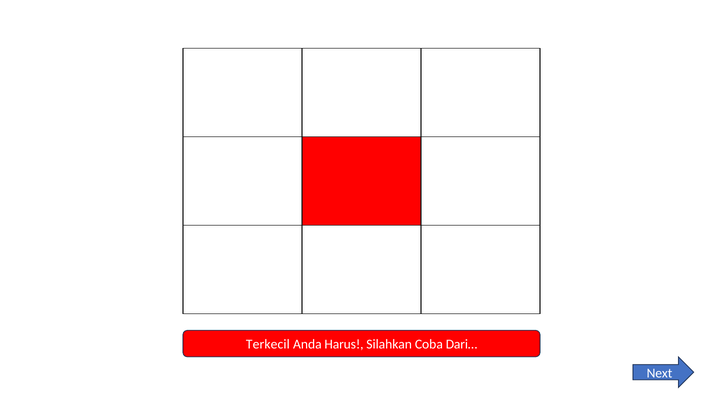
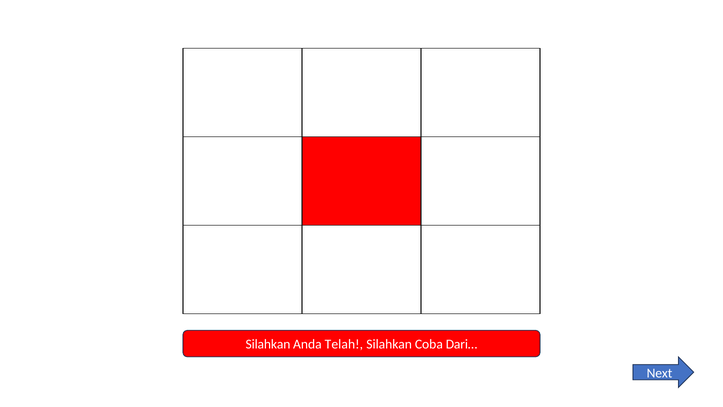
Terkecil: Terkecil -> Silahkan (268, 344)
Harus: Harus -> Telah (344, 344)
